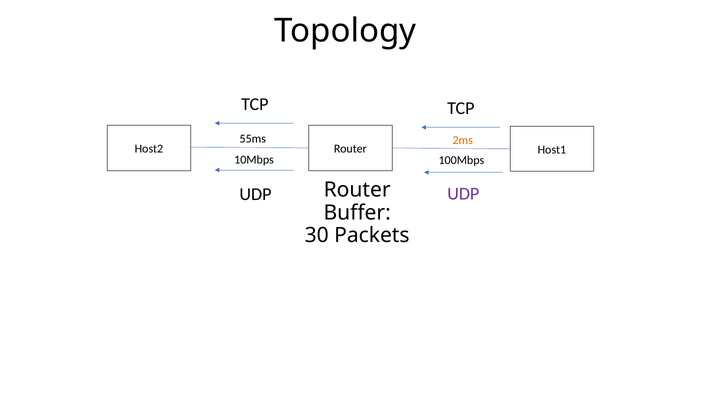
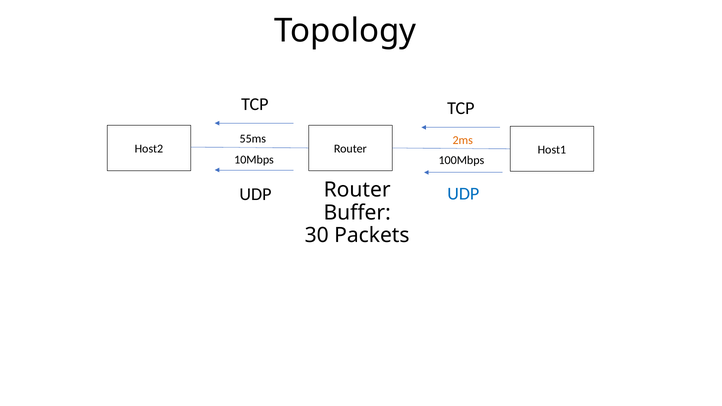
UDP colour: purple -> blue (463, 194)
